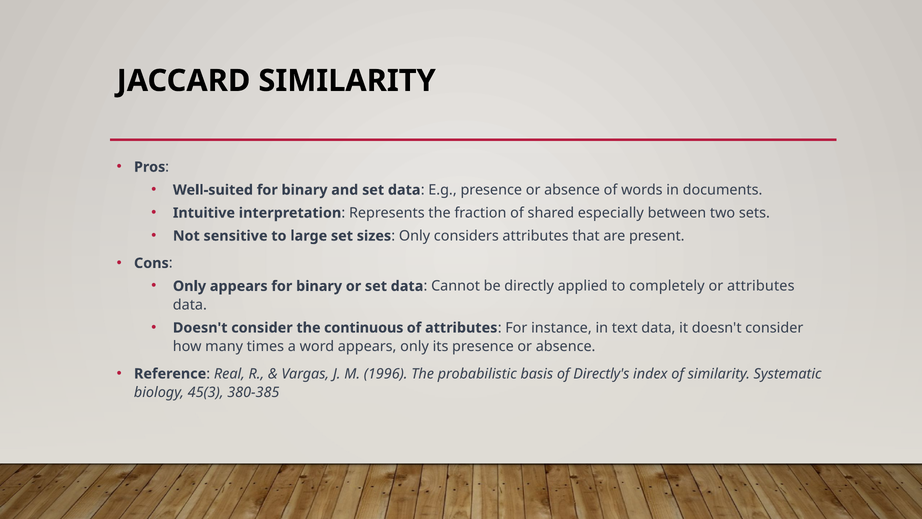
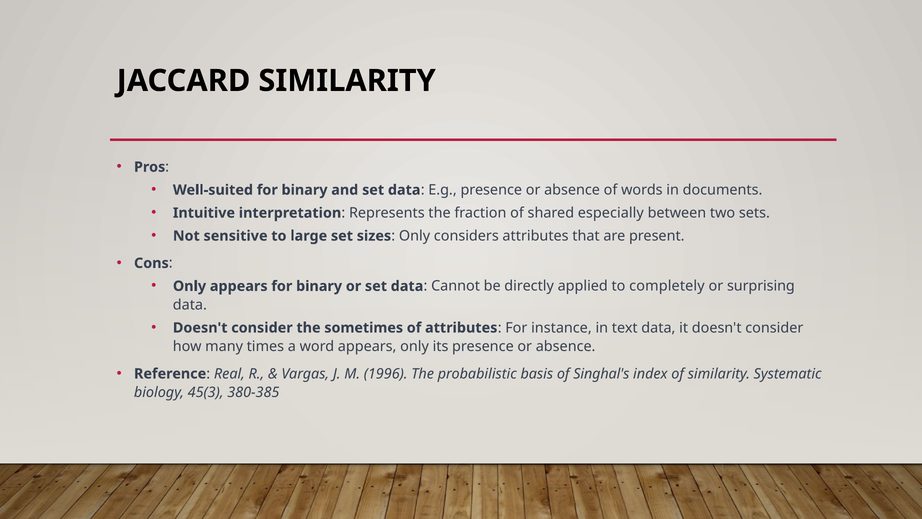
or attributes: attributes -> surprising (761, 286)
continuous: continuous -> sometimes (364, 328)
Directly's: Directly's -> Singhal's (601, 374)
